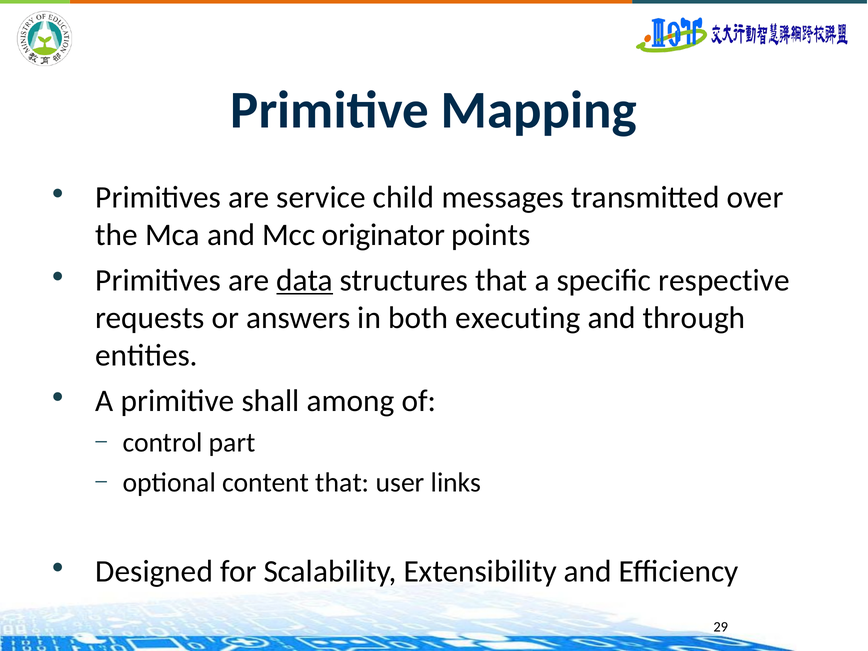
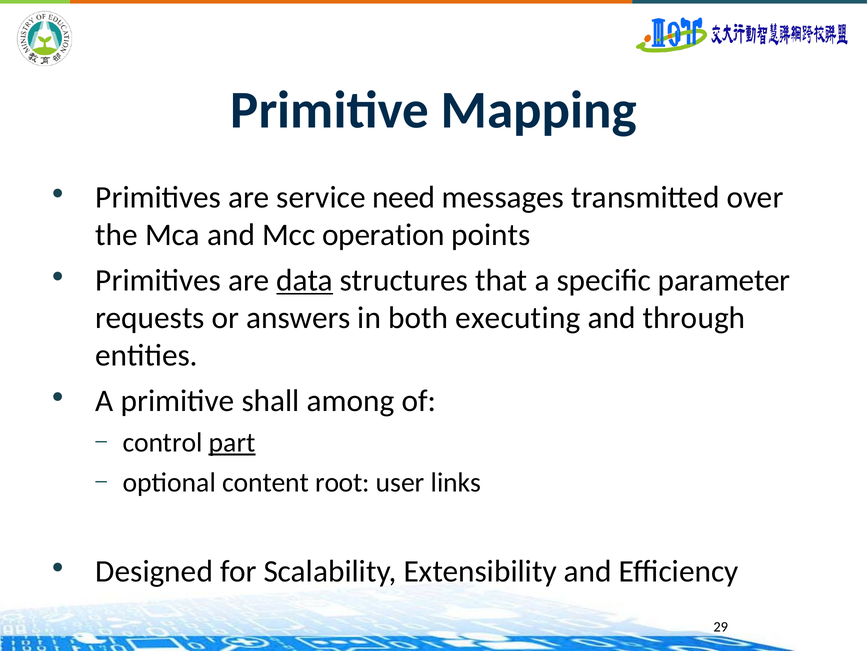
child: child -> need (404, 197)
originator: originator -> operation (383, 235)
respective: respective -> parameter (724, 280)
part underline: none -> present (232, 443)
content that: that -> root (342, 483)
